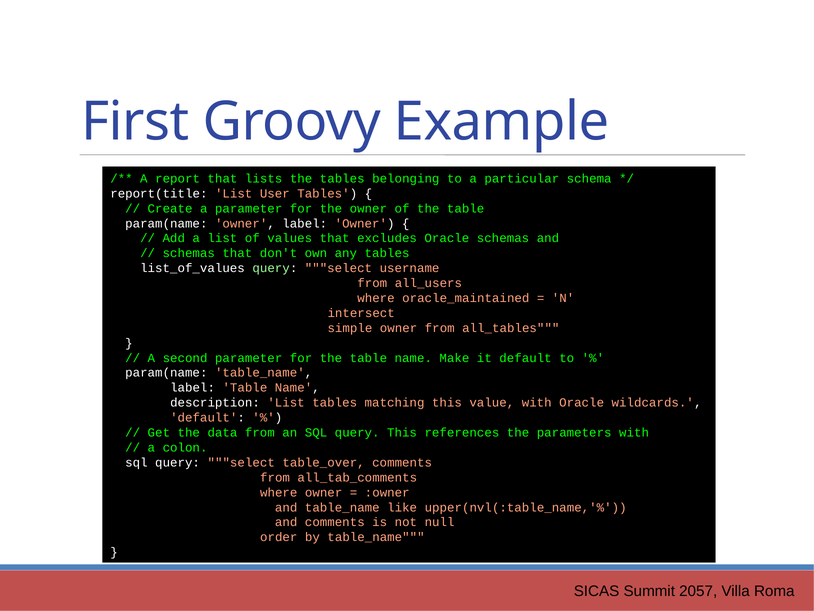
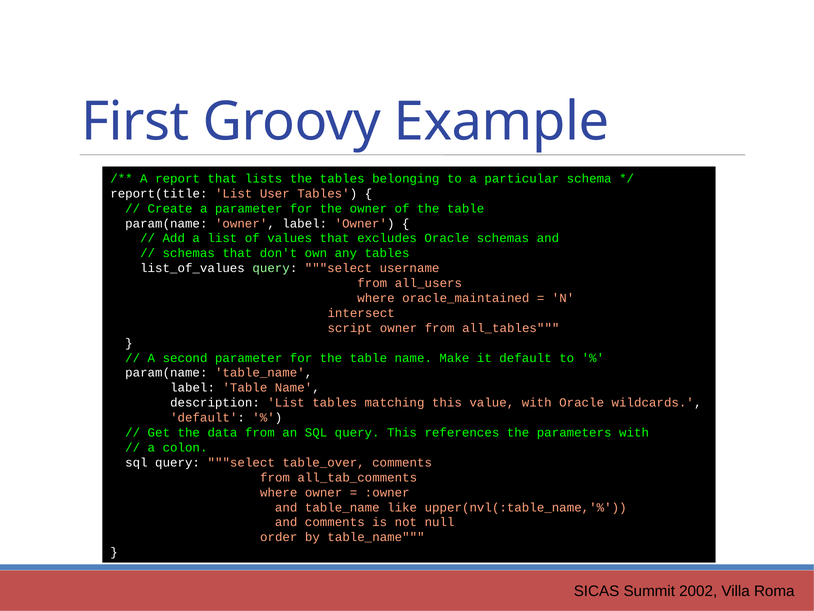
simple: simple -> script (350, 328)
2057: 2057 -> 2002 (698, 591)
